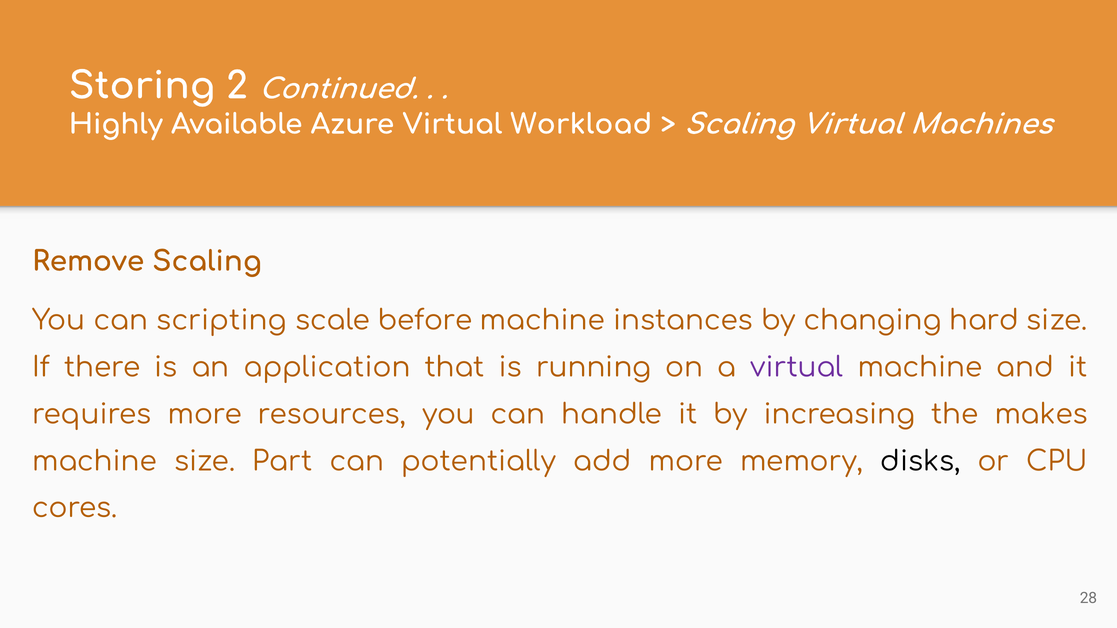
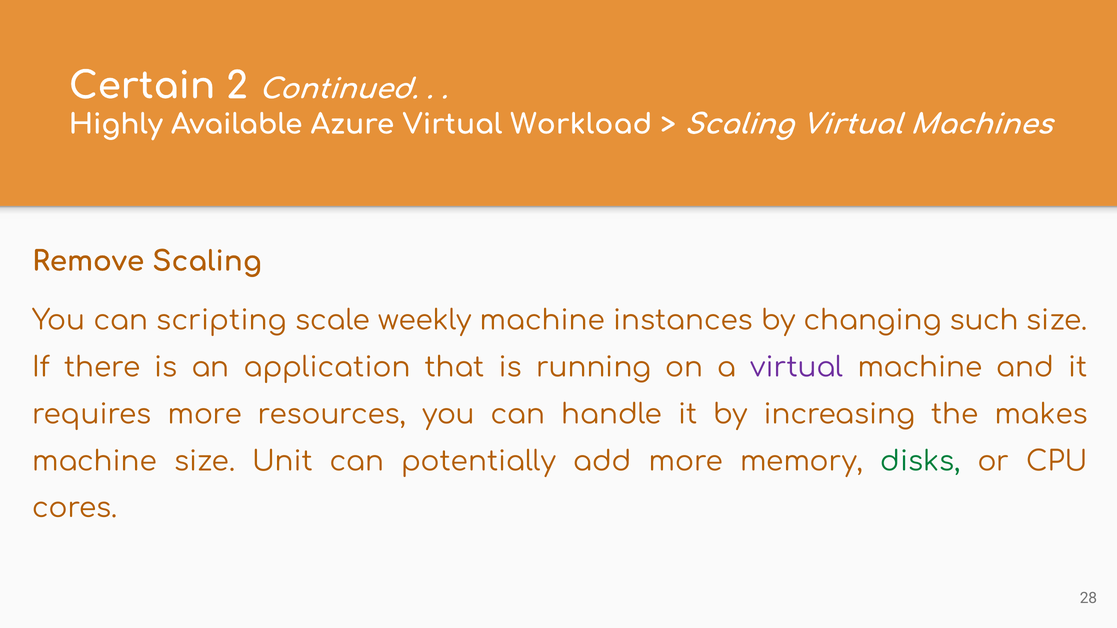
Storing: Storing -> Certain (142, 86)
before: before -> weekly (425, 321)
hard: hard -> such (984, 321)
Part: Part -> Unit (283, 462)
disks colour: black -> green (920, 462)
